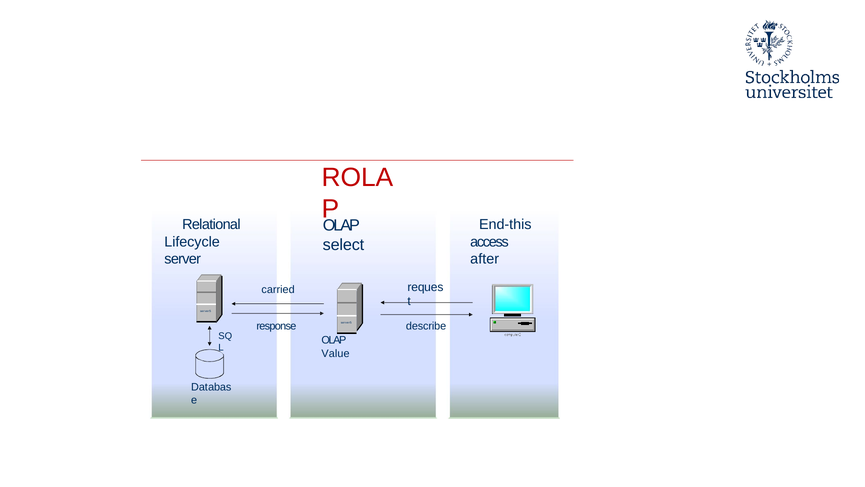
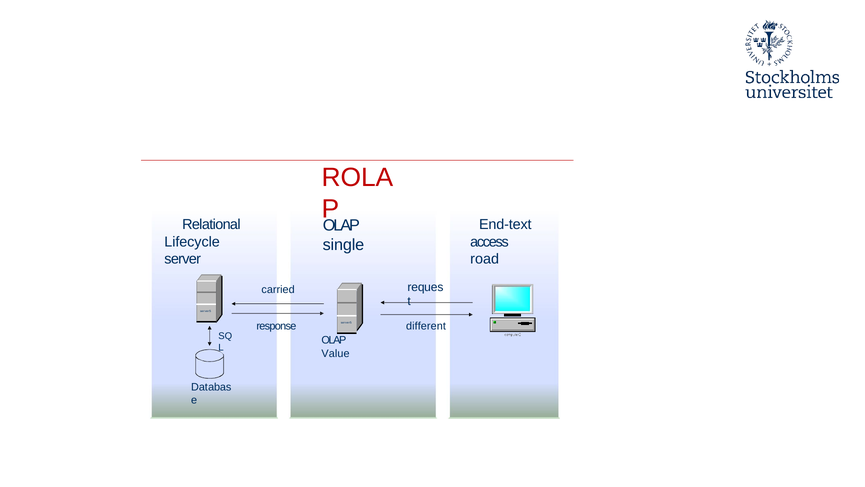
End-this: End-this -> End-text (505, 224)
select: select -> single (343, 245)
after: after -> road (485, 259)
describe: describe -> different (426, 326)
